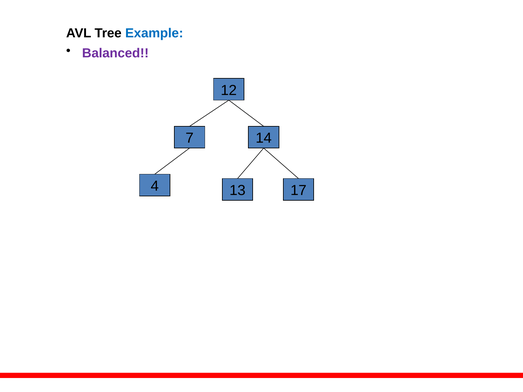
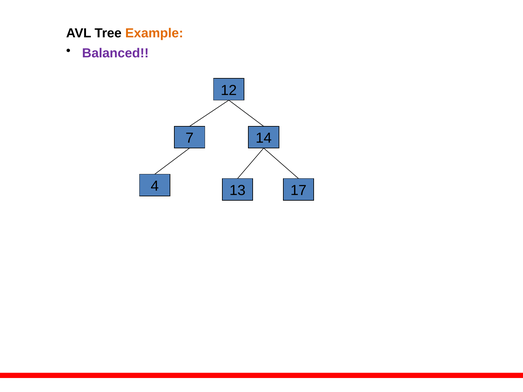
Example colour: blue -> orange (154, 33)
